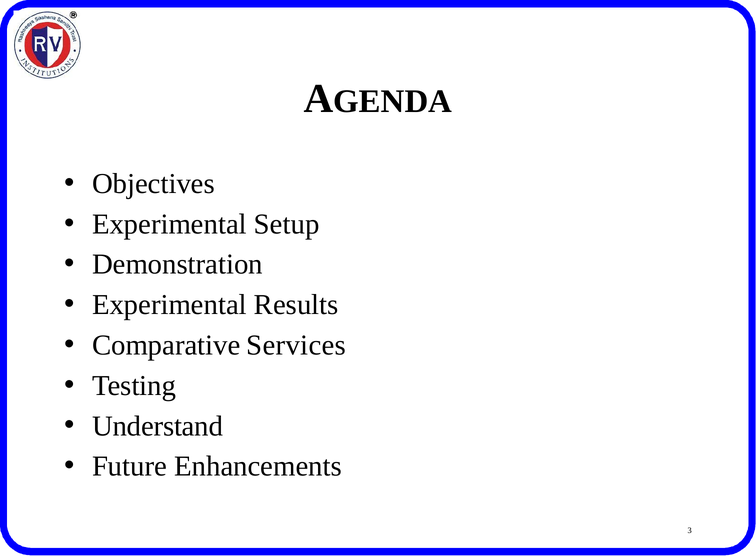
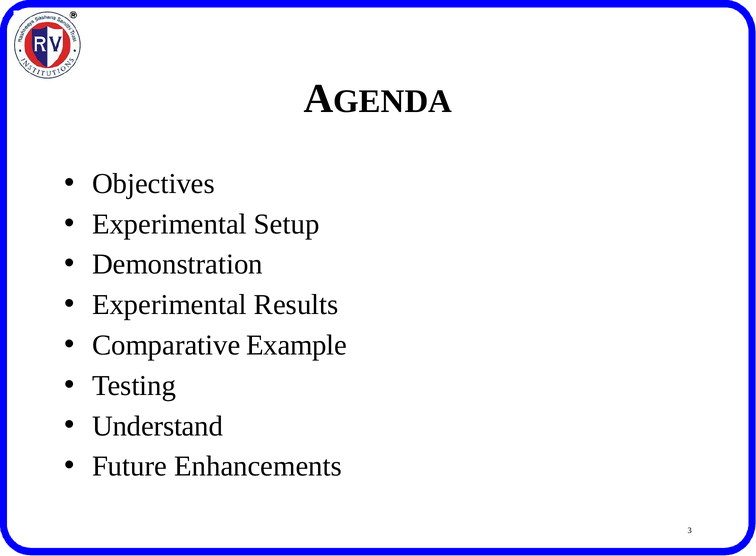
Services: Services -> Example (296, 345)
